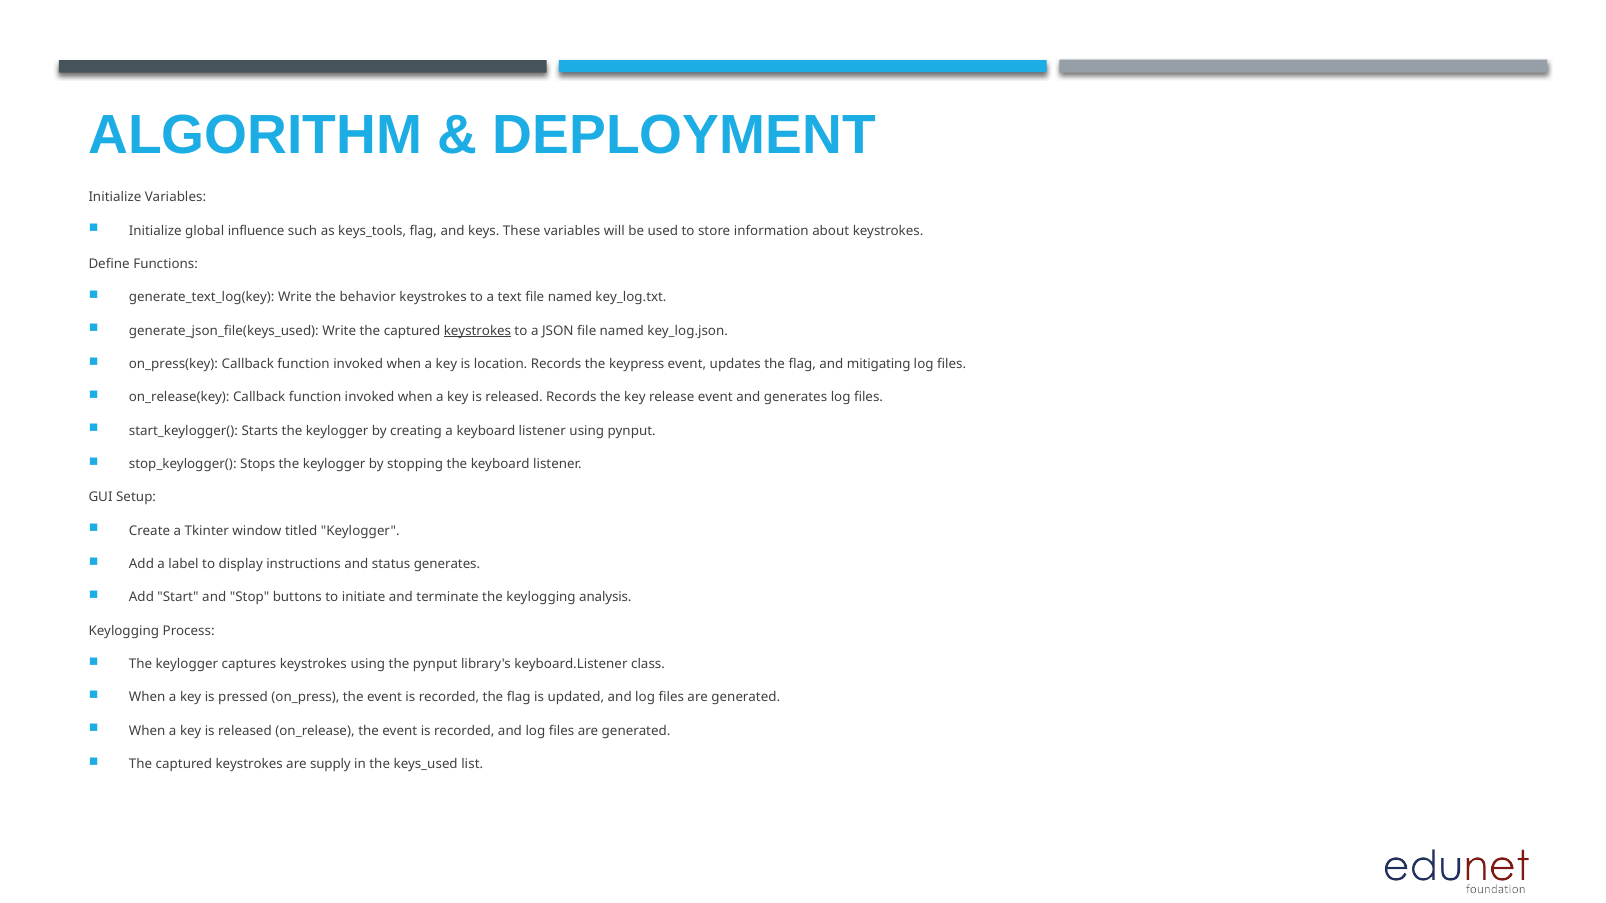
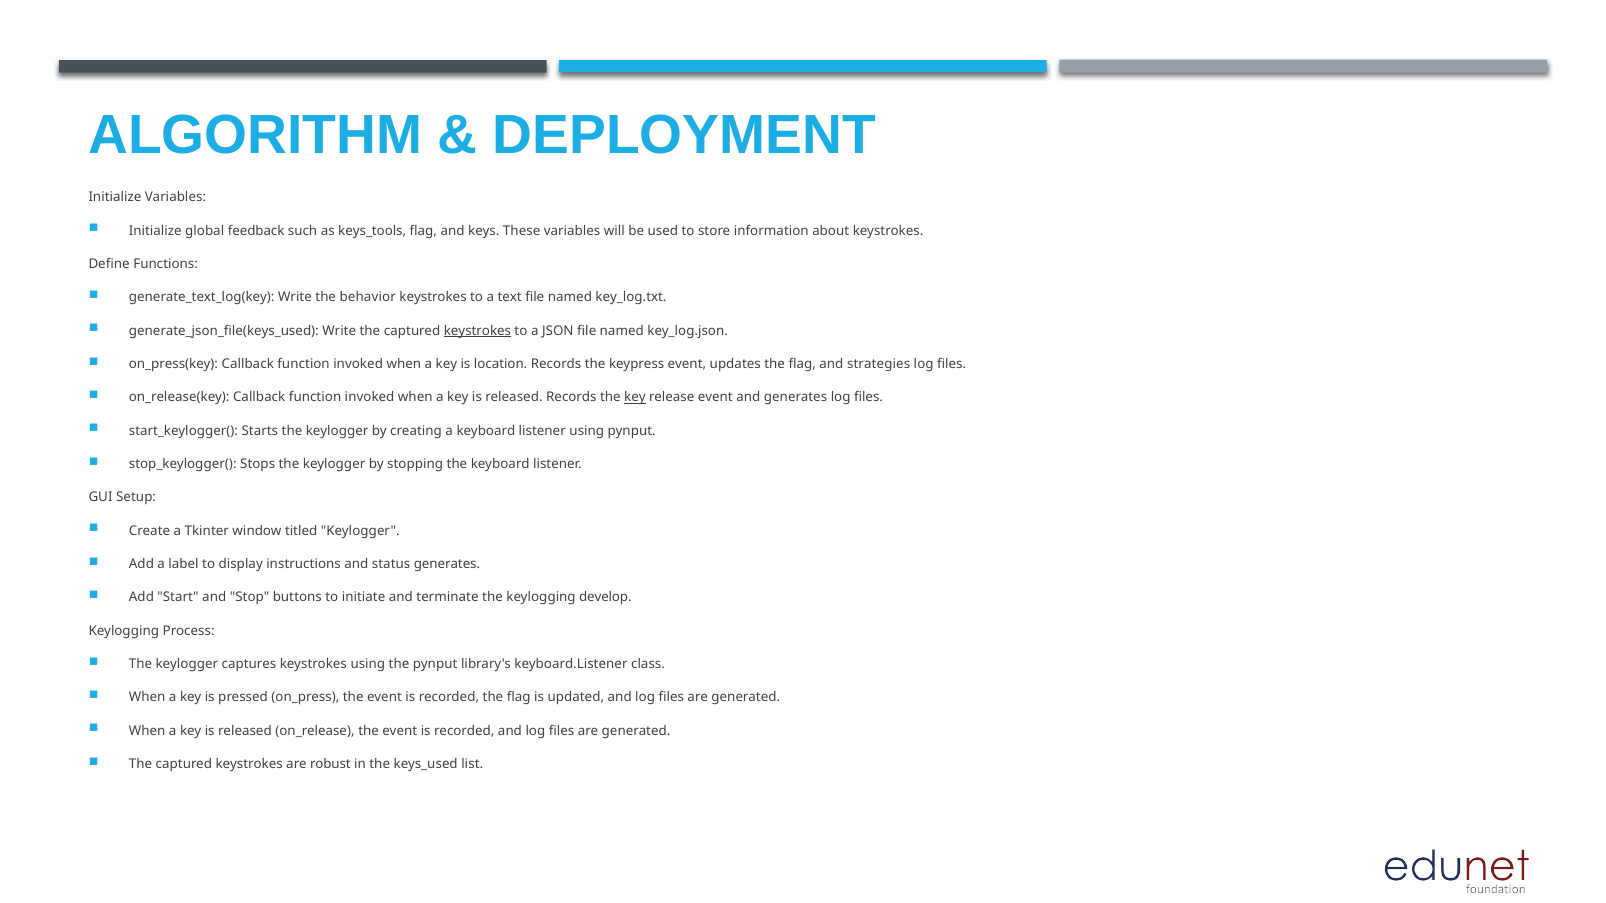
influence: influence -> feedback (256, 231)
mitigating: mitigating -> strategies (879, 364)
key underline: none -> present (635, 398)
analysis: analysis -> develop (605, 598)
supply: supply -> robust (330, 764)
